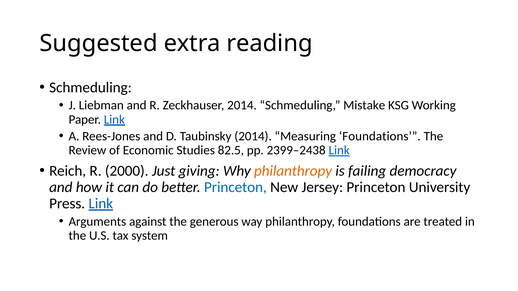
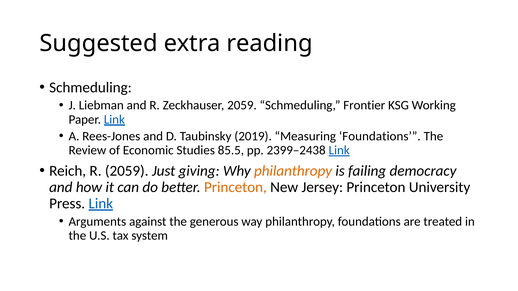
Zeckhauser 2014: 2014 -> 2059 (242, 105)
Mistake: Mistake -> Frontier (364, 105)
Taubinsky 2014: 2014 -> 2019 (253, 136)
82.5: 82.5 -> 85.5 (231, 150)
R 2000: 2000 -> 2059 (127, 171)
Princeton colour: blue -> orange (235, 187)
